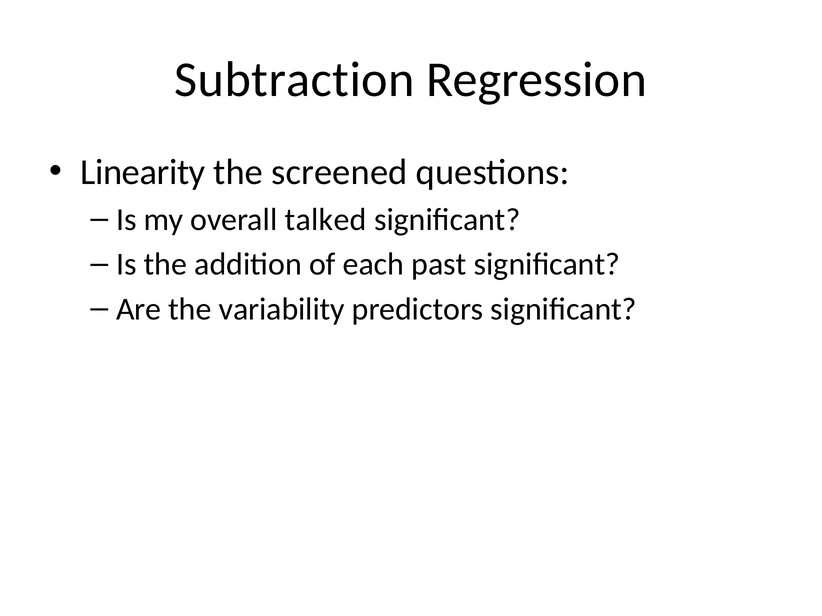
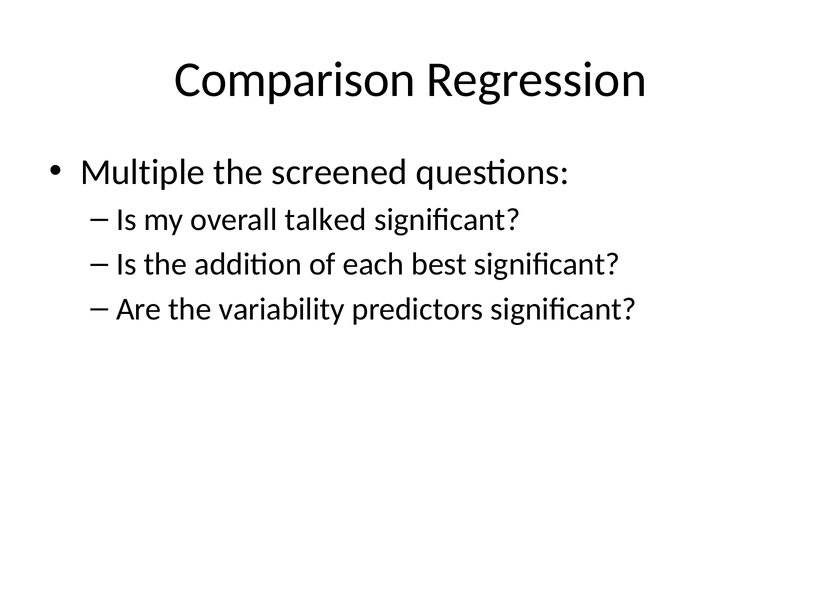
Subtraction: Subtraction -> Comparison (295, 80)
Linearity: Linearity -> Multiple (143, 172)
past: past -> best (439, 264)
